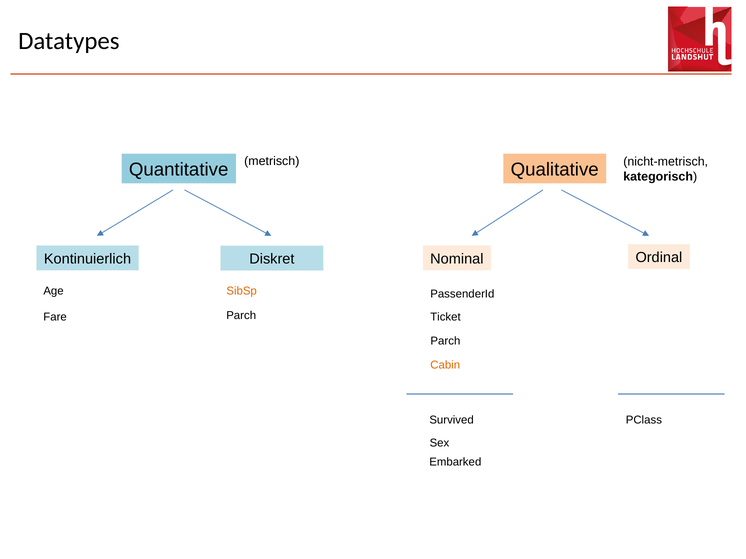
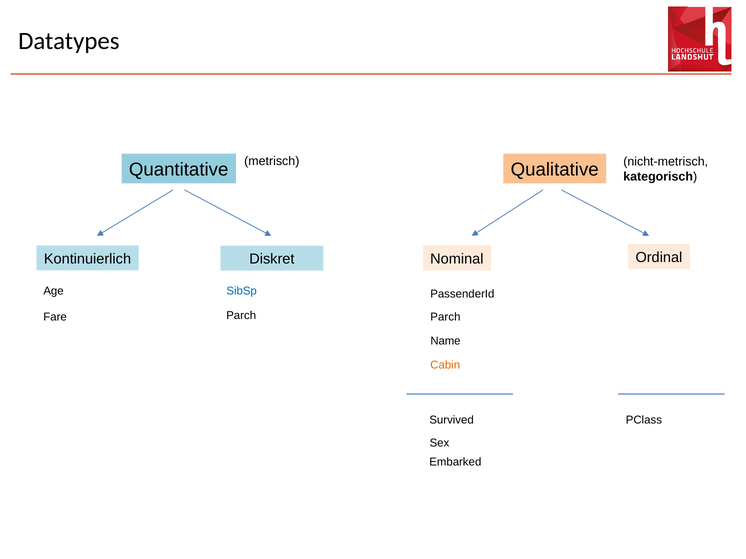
SibSp colour: orange -> blue (242, 291)
Ticket: Ticket -> Parch (445, 317)
Parch: Parch -> Name (446, 341)
